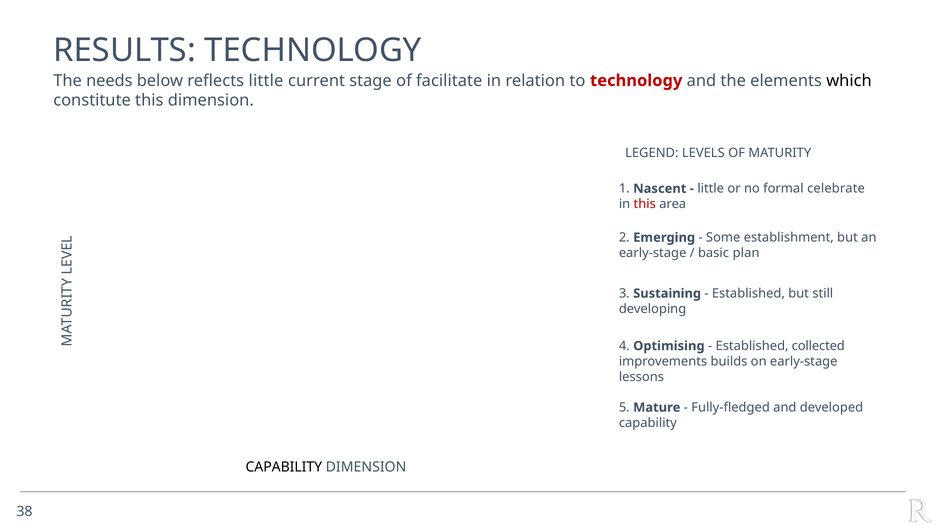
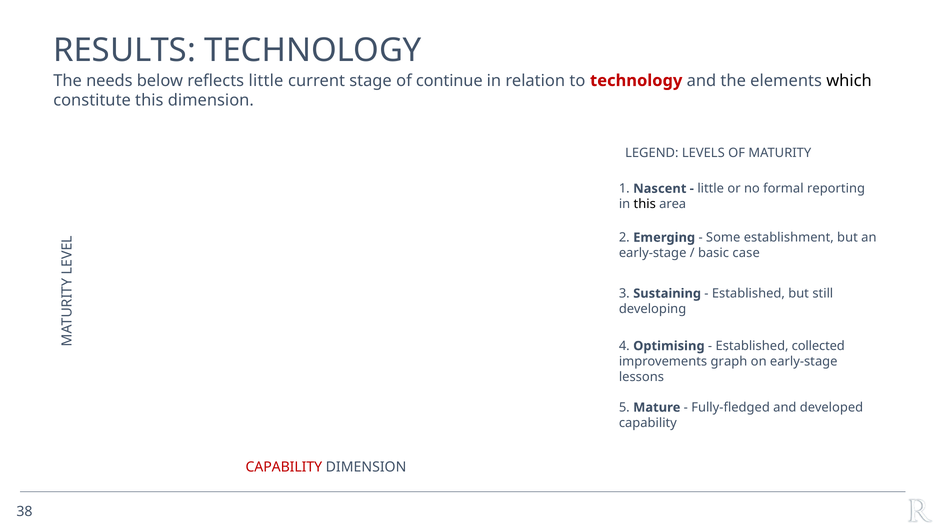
facilitate: facilitate -> continue (449, 81)
celebrate: celebrate -> reporting (836, 189)
this colour: red -> black (645, 204)
plan: plan -> case (746, 253)
builds: builds -> graph (729, 362)
CAPABILITY colour: black -> red (284, 467)
